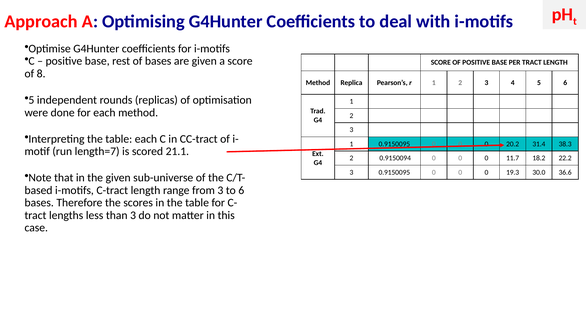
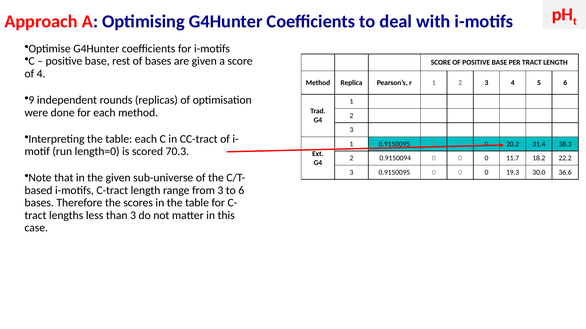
of 8: 8 -> 4 (41, 74)
5: 5 -> 9 (31, 100)
length=7: length=7 -> length=0 (97, 152)
21.1: 21.1 -> 70.3 (177, 152)
